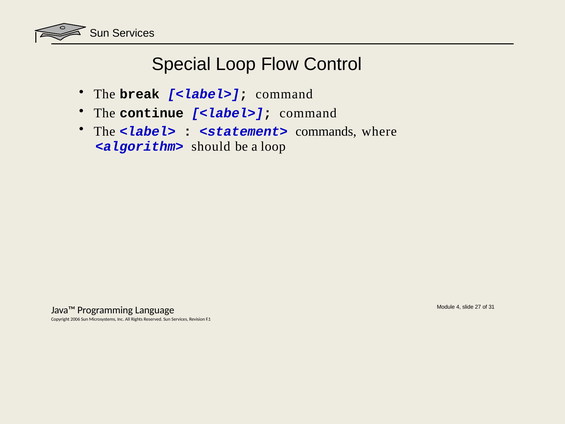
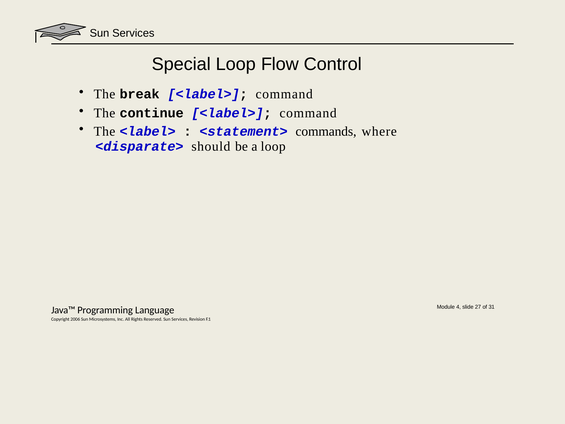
<algorithm>: <algorithm> -> <disparate> (139, 146)
